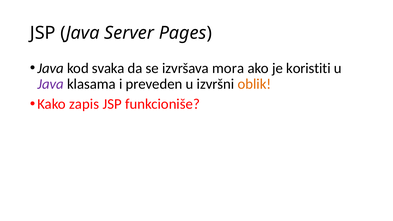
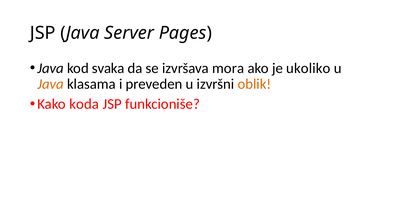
koristiti: koristiti -> ukoliko (308, 68)
Java colour: purple -> orange (51, 84)
zapis: zapis -> koda (84, 104)
